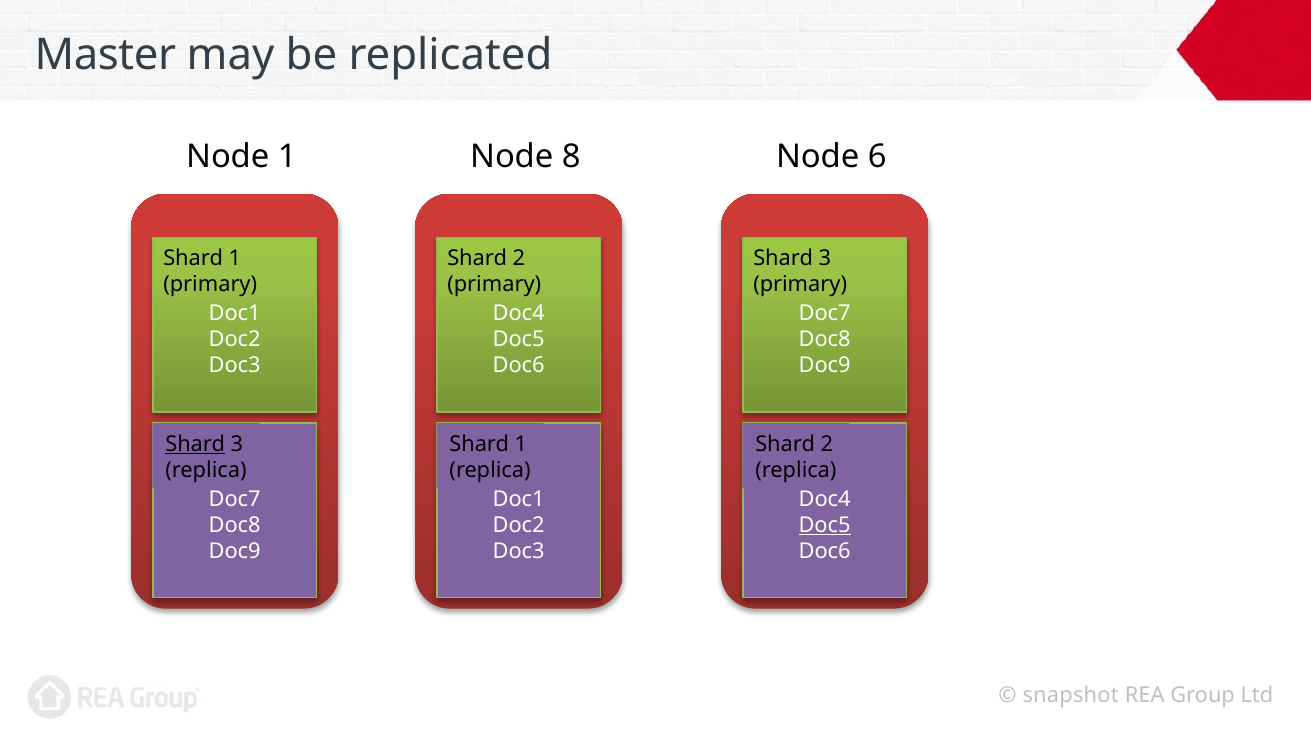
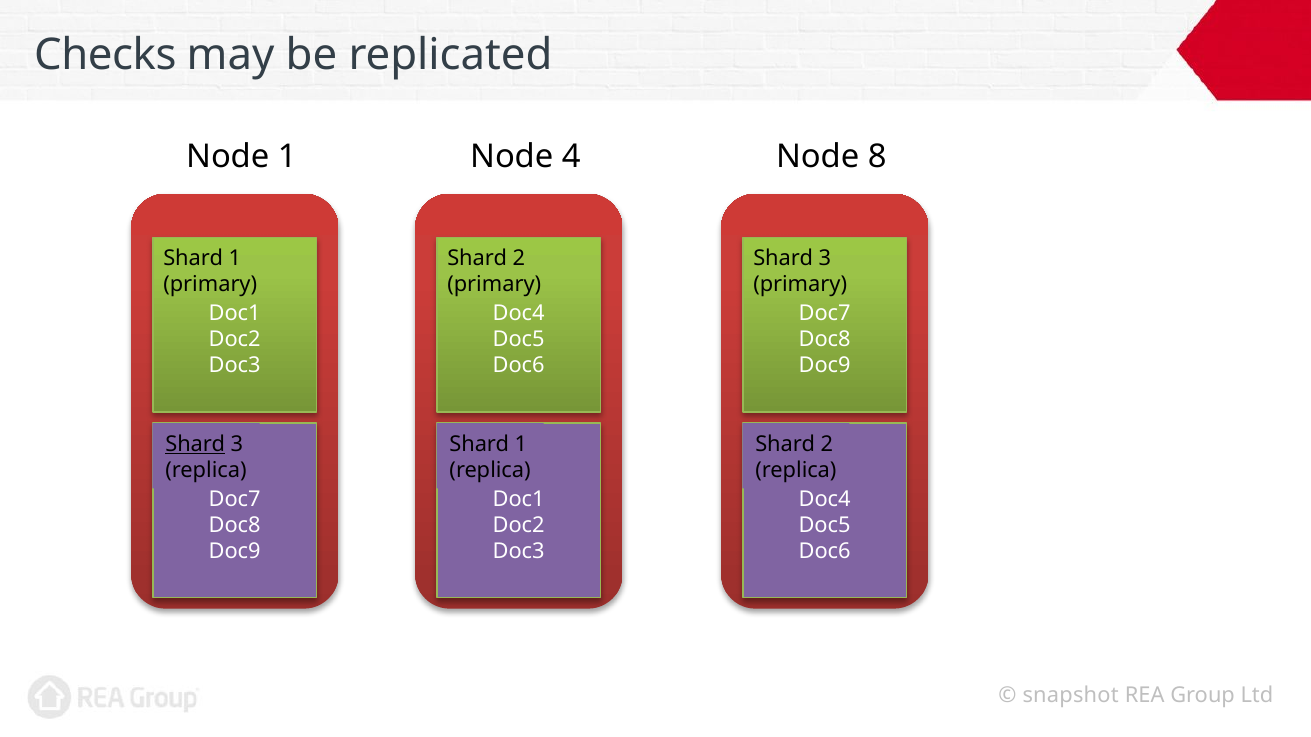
Master: Master -> Checks (105, 55)
8: 8 -> 4 (571, 157)
6: 6 -> 8 (877, 157)
Doc5 underline: present -> none (825, 525)
